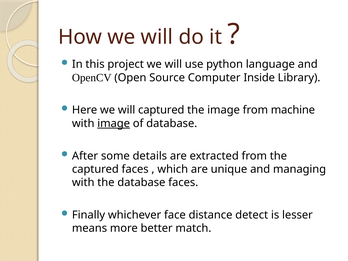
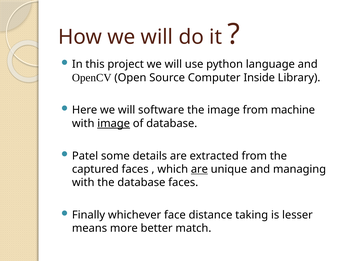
will captured: captured -> software (161, 110)
After: After -> Patel (85, 156)
are underline: none -> present (199, 169)
detect: detect -> taking (252, 215)
